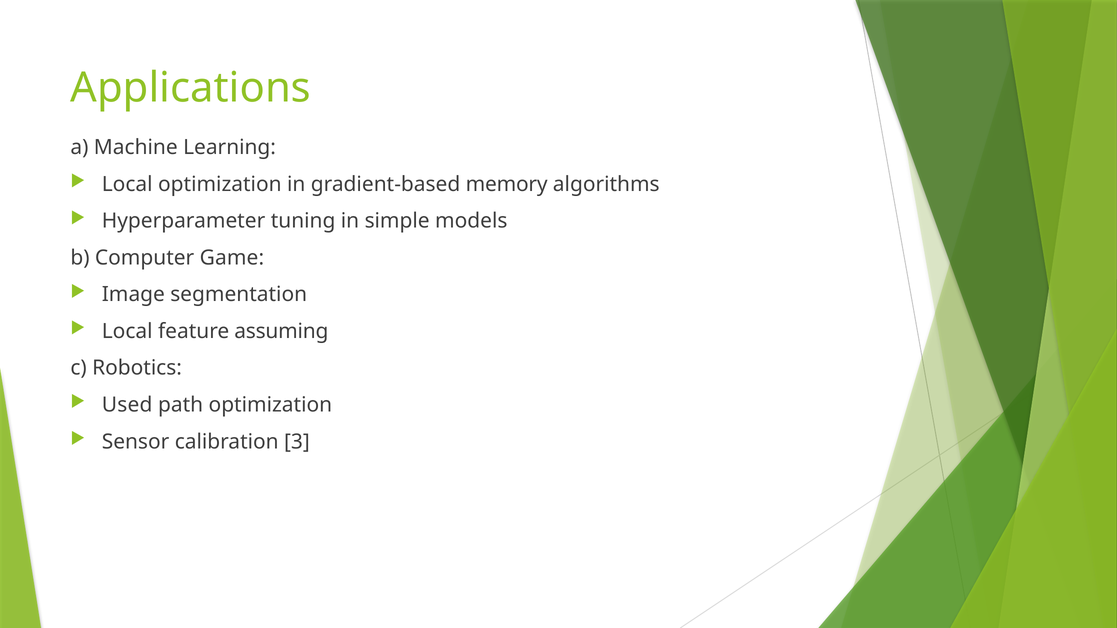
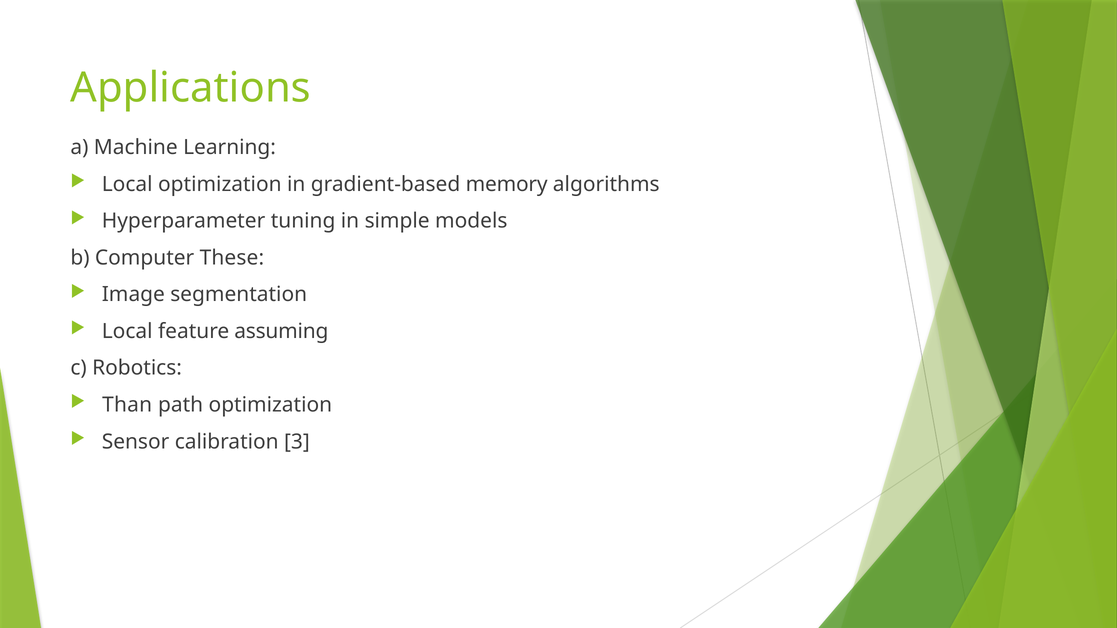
Game: Game -> These (232, 258)
Used: Used -> Than (127, 405)
